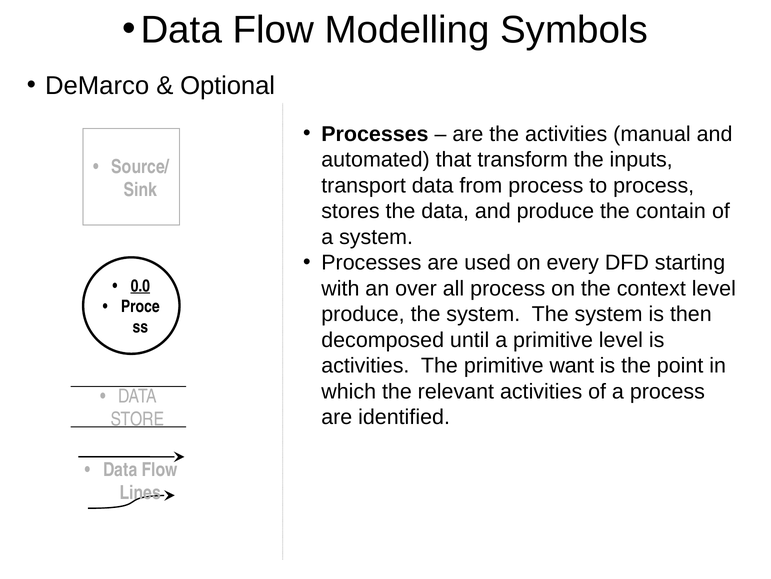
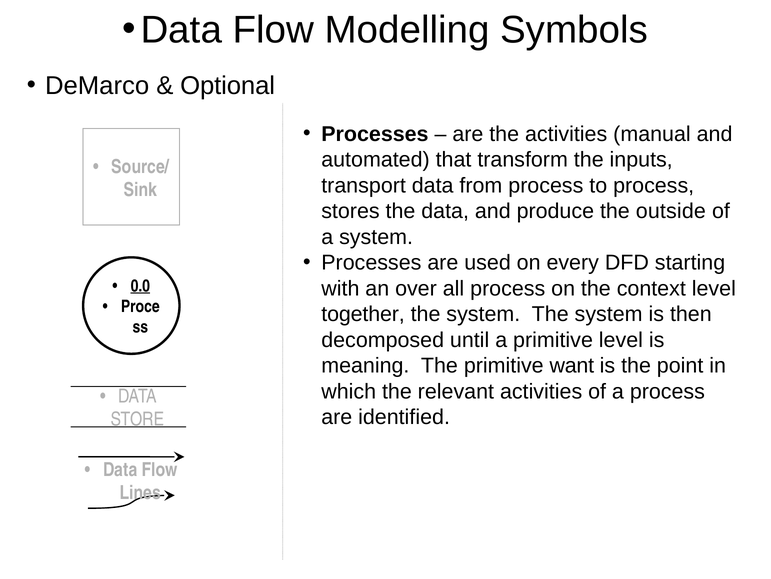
contain: contain -> outside (671, 211)
produce: produce -> together (363, 314)
activities: activities -> meaning (365, 365)
